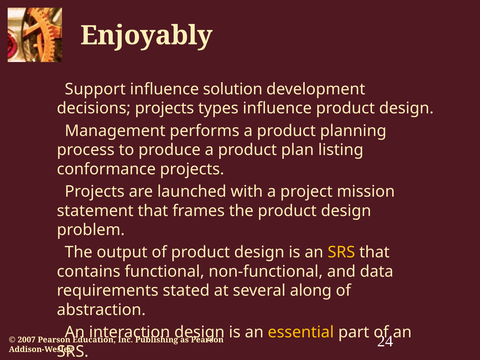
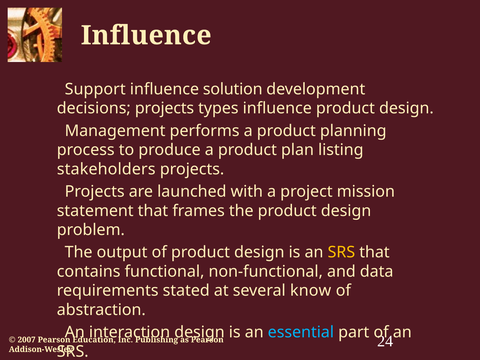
Enjoyably: Enjoyably -> Influence (146, 35)
conformance: conformance -> stakeholders (106, 169)
along: along -> know (311, 291)
essential colour: yellow -> light blue (301, 332)
